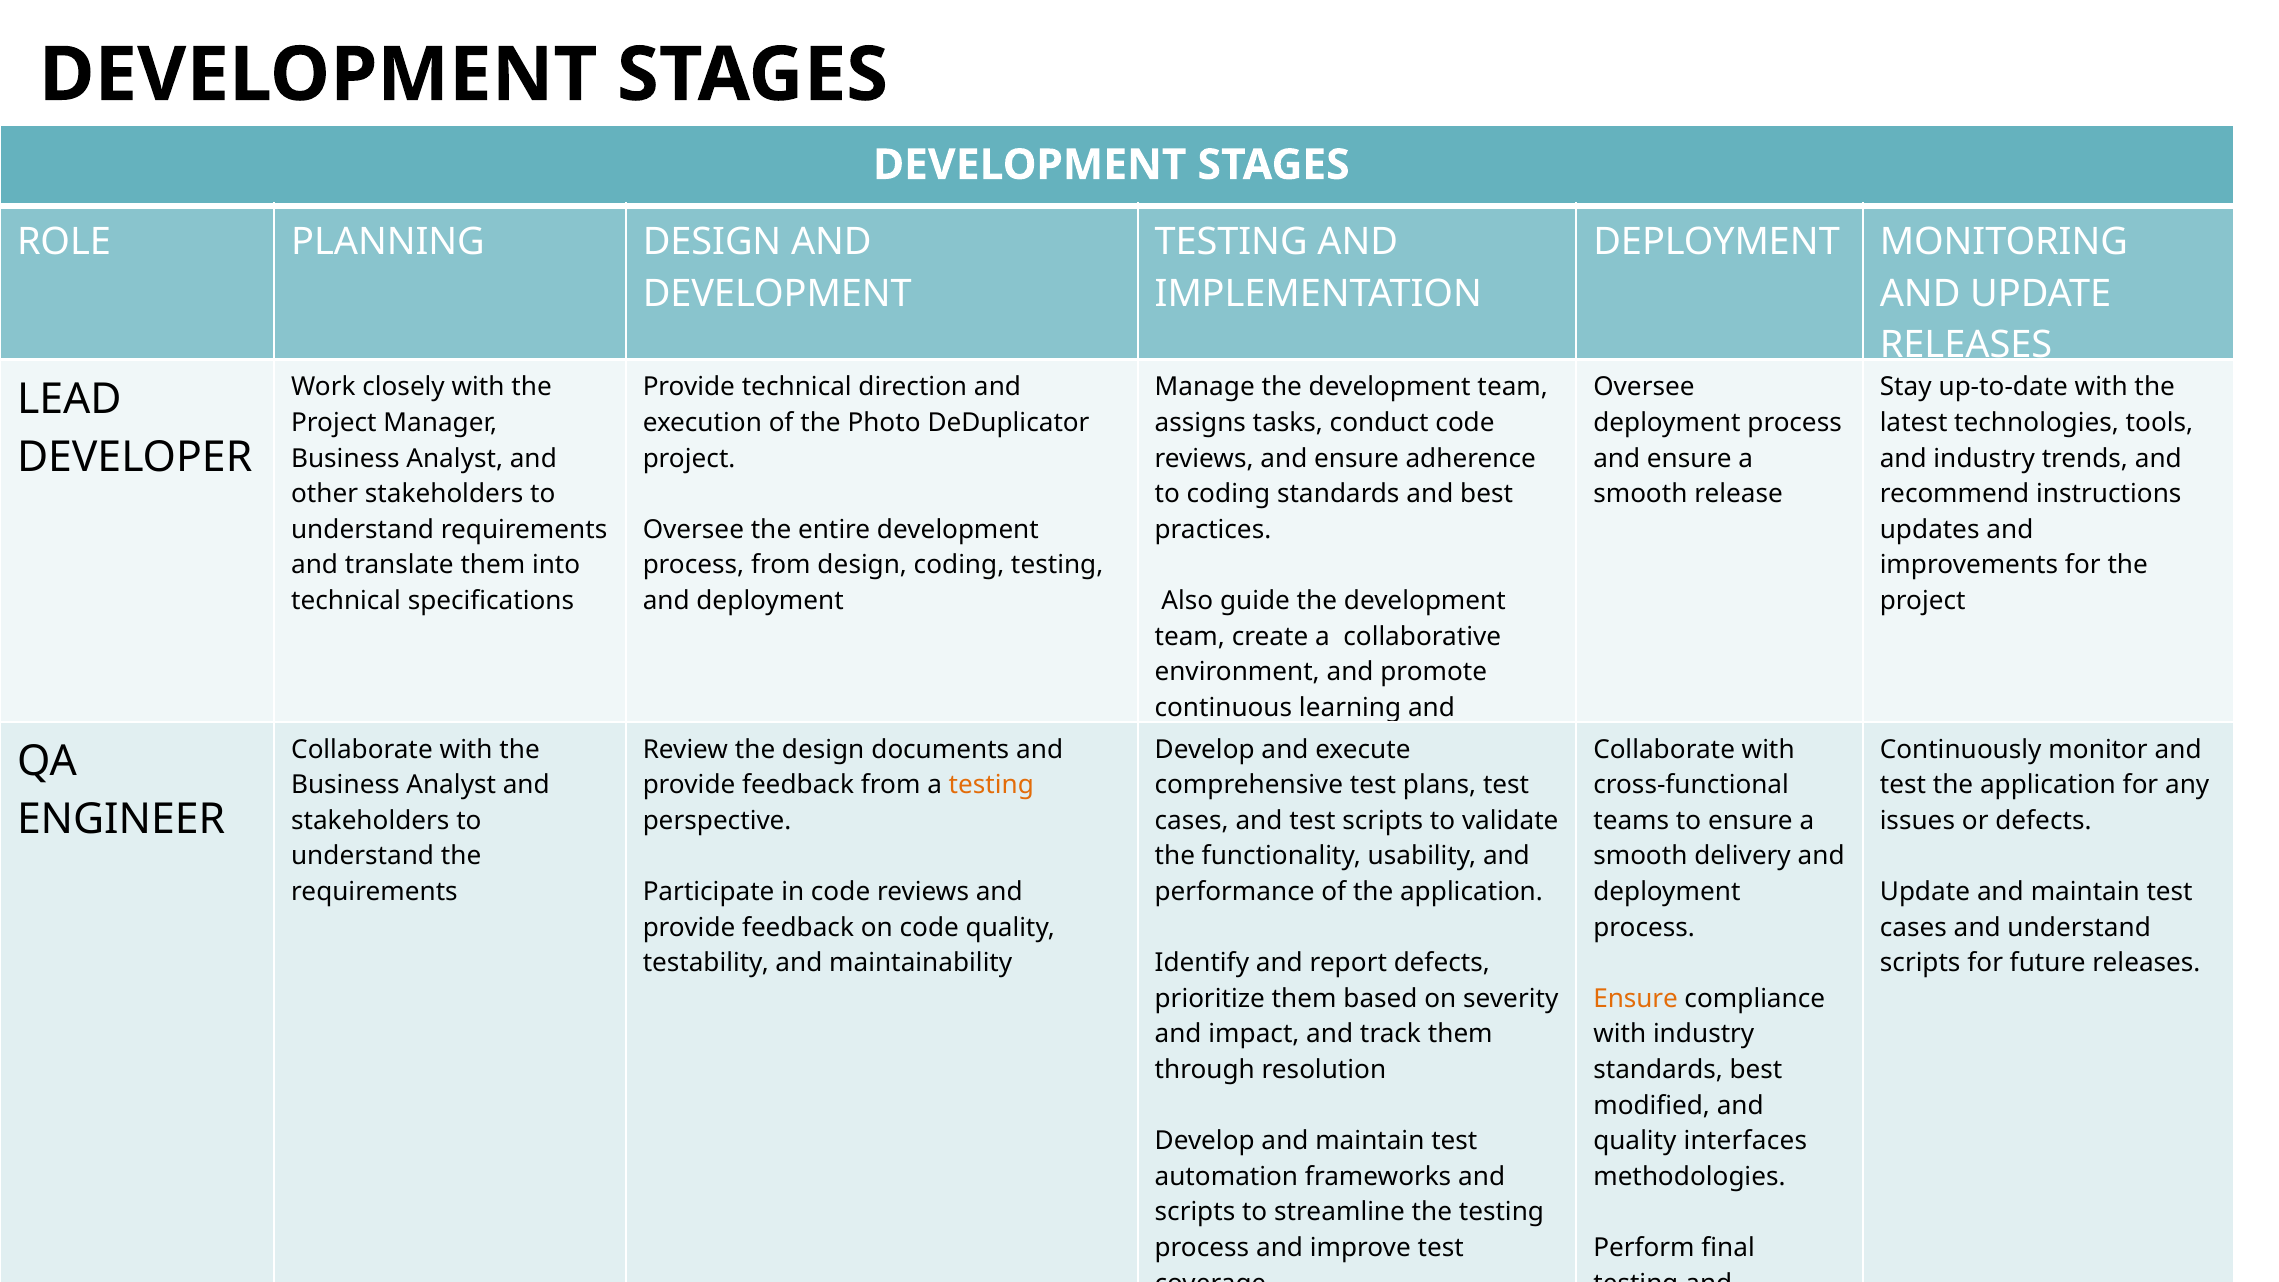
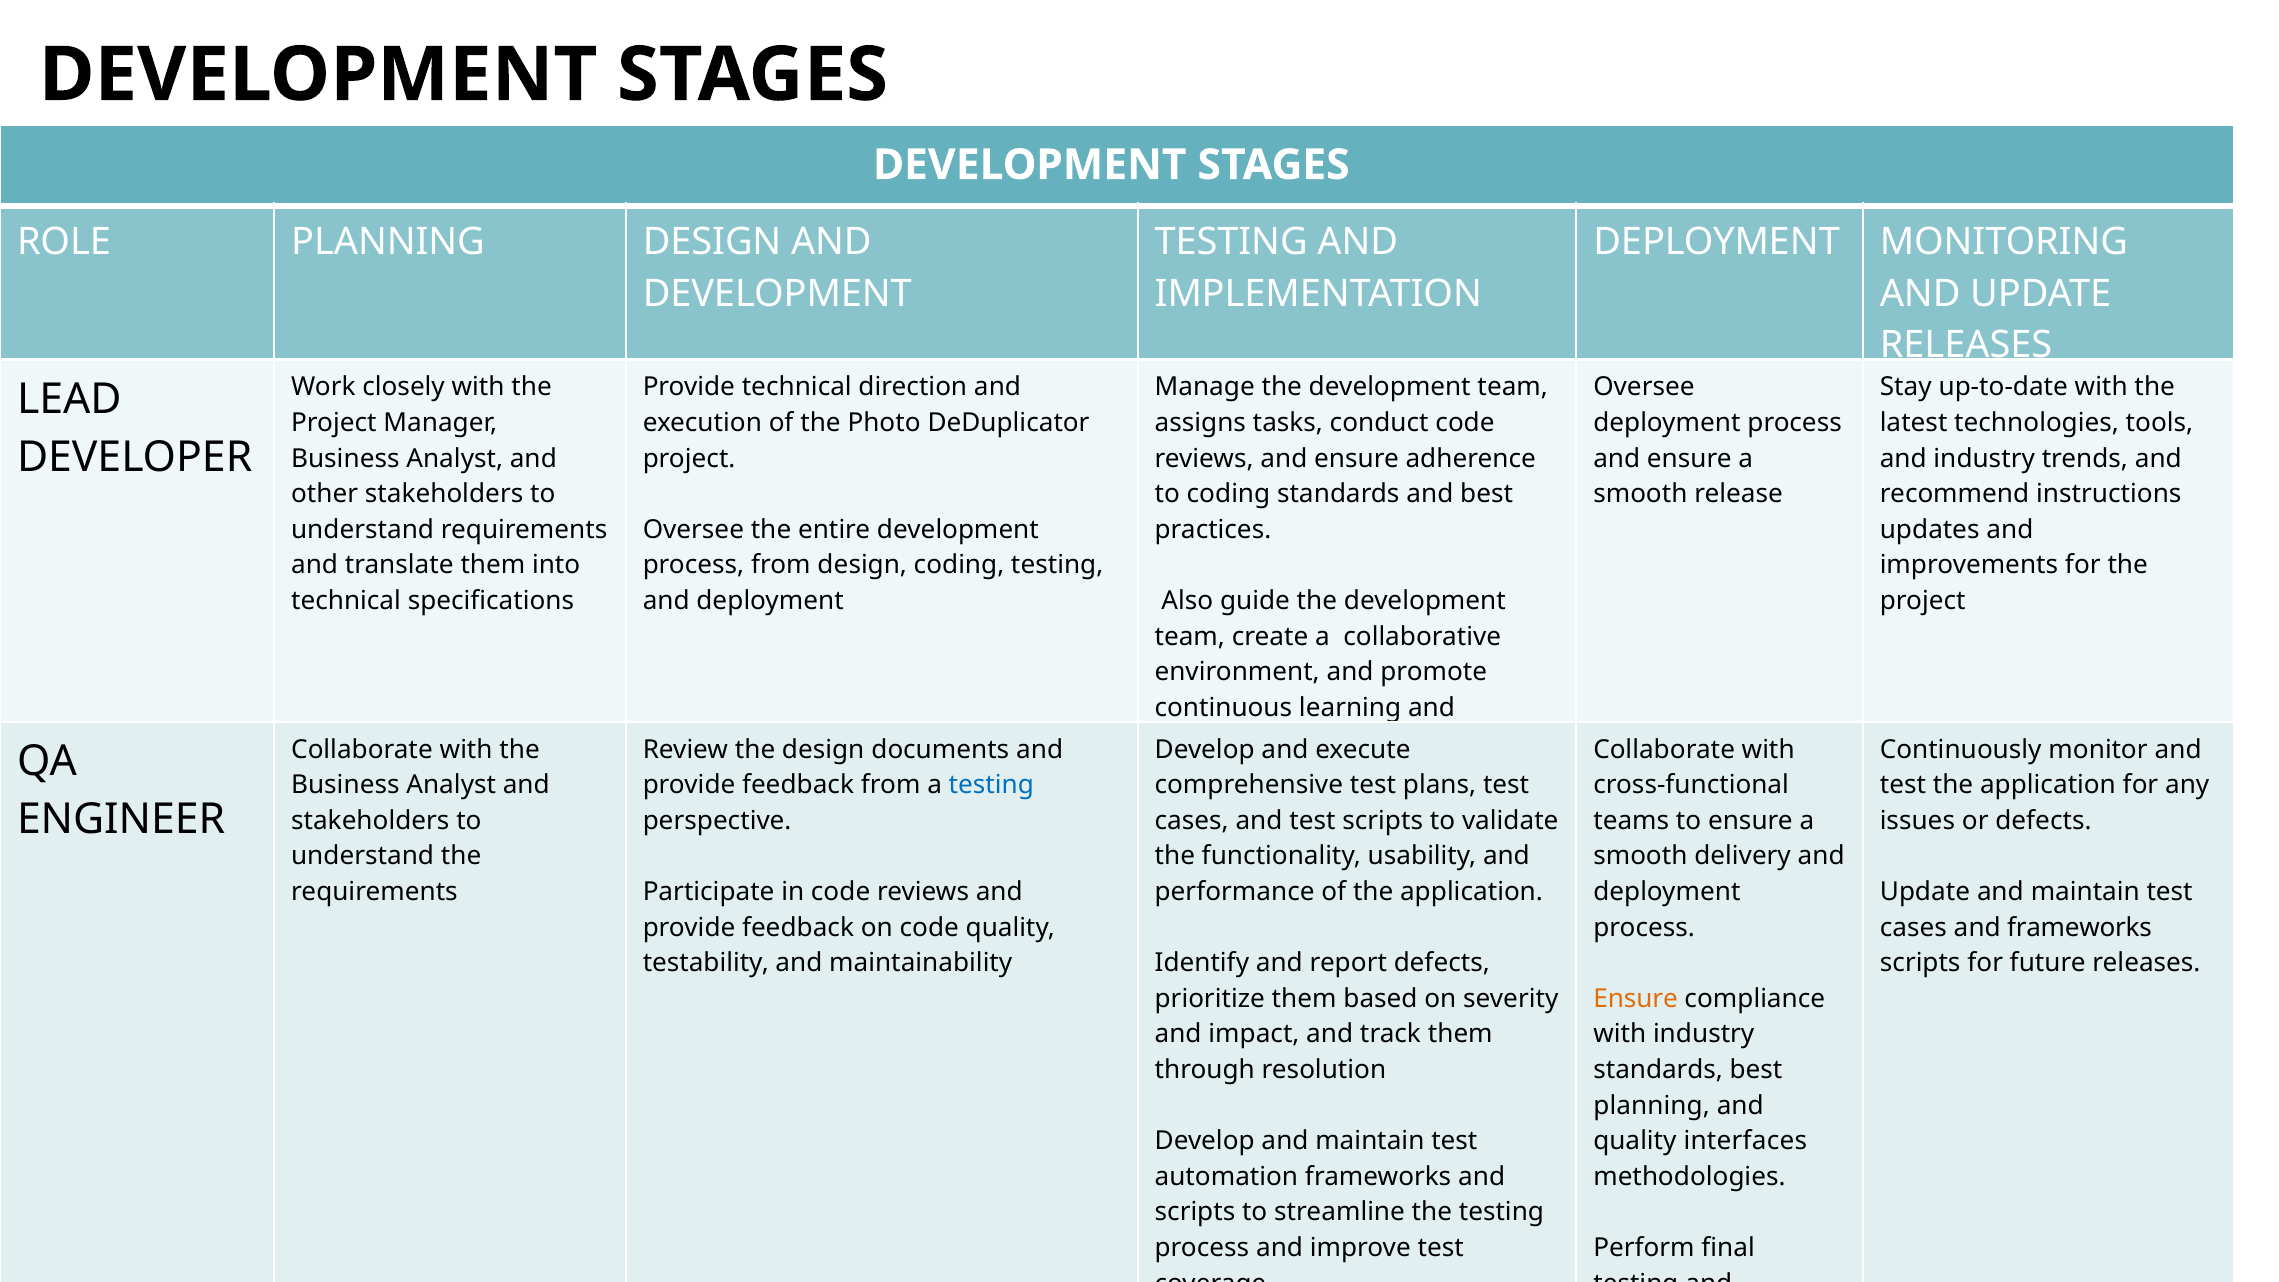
testing colour: orange -> blue (991, 785)
and understand: understand -> frameworks (2079, 927)
modified: modified -> planning (1652, 1105)
